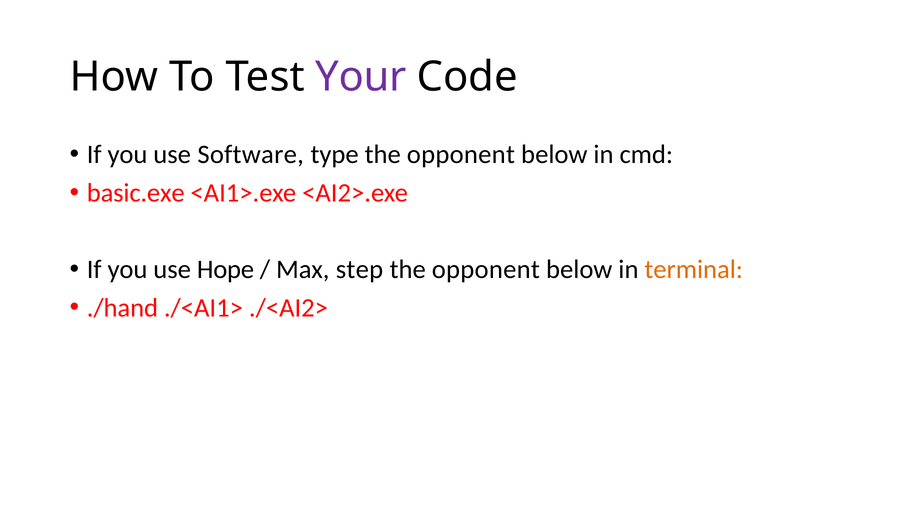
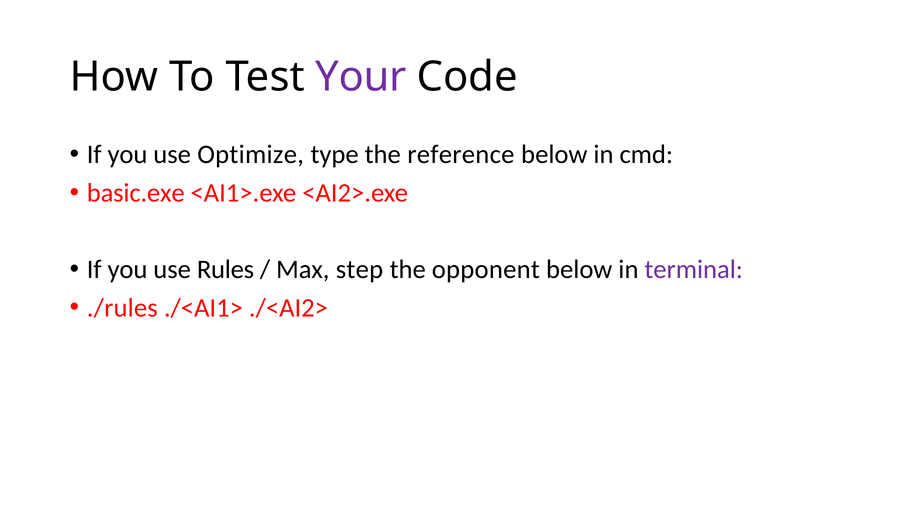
Software: Software -> Optimize (251, 155)
type the opponent: opponent -> reference (461, 155)
Hope: Hope -> Rules (226, 270)
terminal colour: orange -> purple (694, 270)
./hand: ./hand -> ./rules (122, 308)
